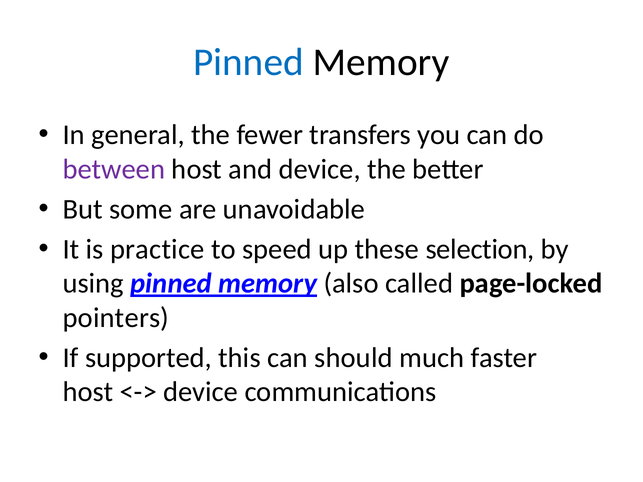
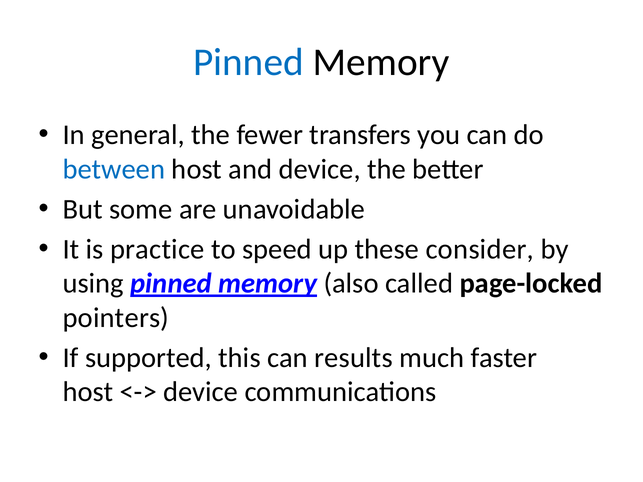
between colour: purple -> blue (114, 169)
selection: selection -> consider (480, 249)
should: should -> results (354, 358)
